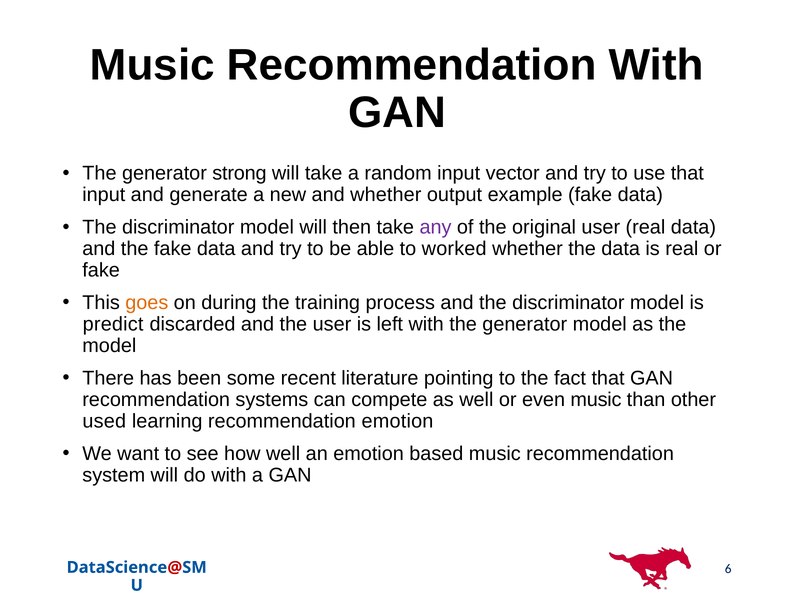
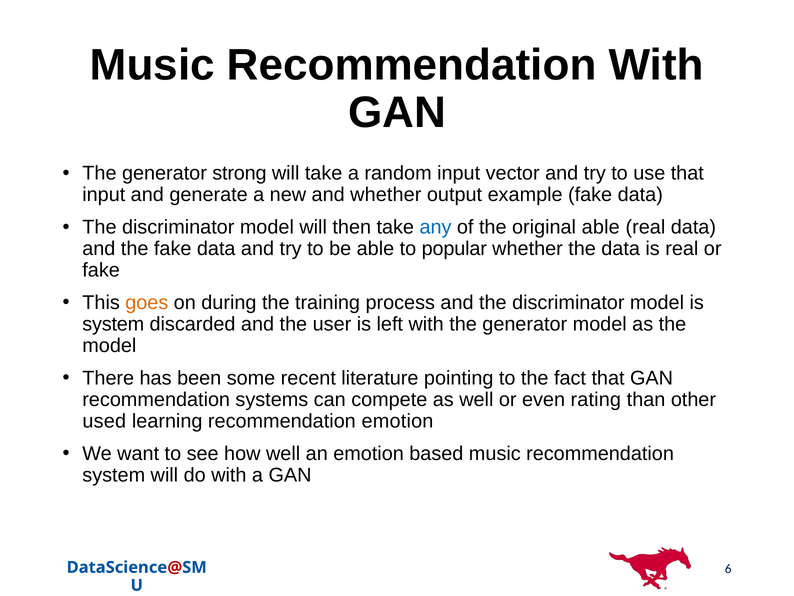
any colour: purple -> blue (436, 227)
original user: user -> able (601, 227)
worked: worked -> popular (454, 248)
predict: predict -> system (113, 324)
even music: music -> rating (596, 399)
